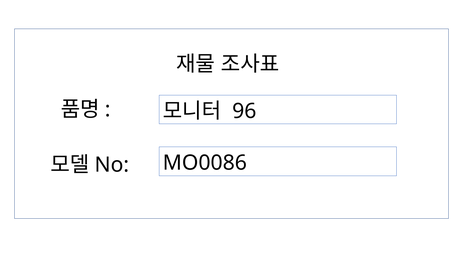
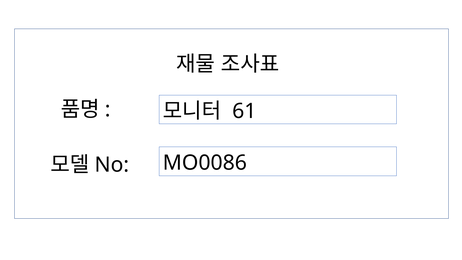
96: 96 -> 61 (244, 111)
